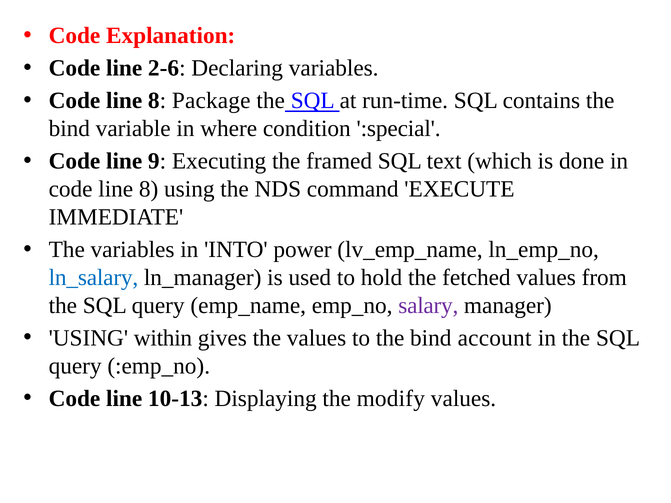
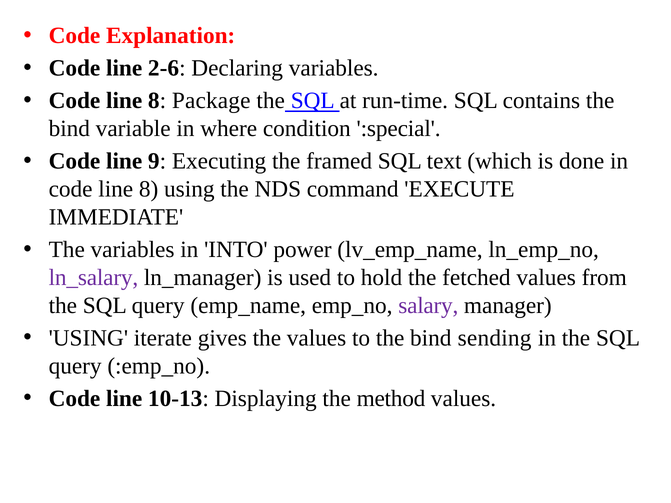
ln_salary colour: blue -> purple (93, 278)
within: within -> iterate (163, 338)
account: account -> sending (495, 338)
modify: modify -> method (391, 399)
